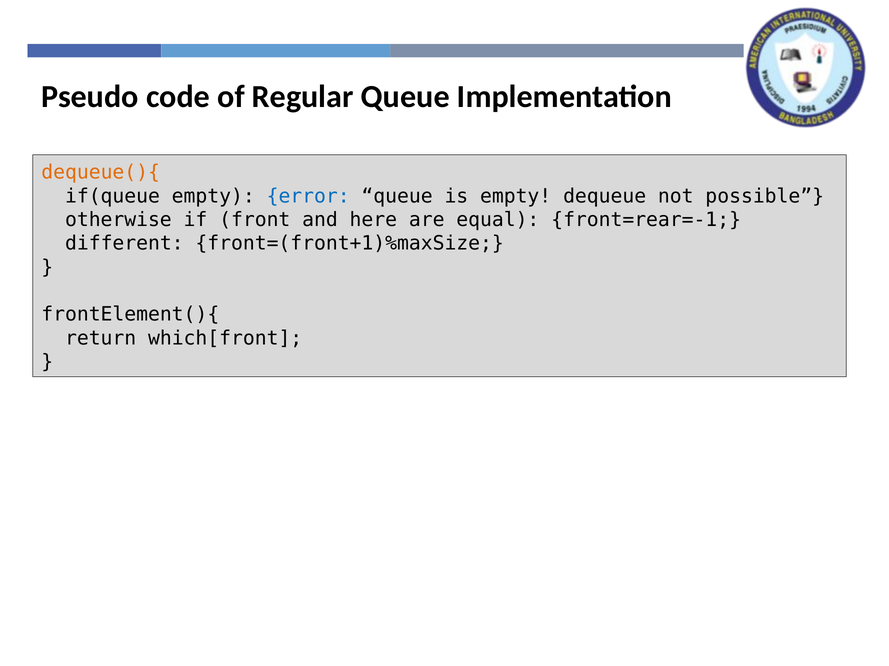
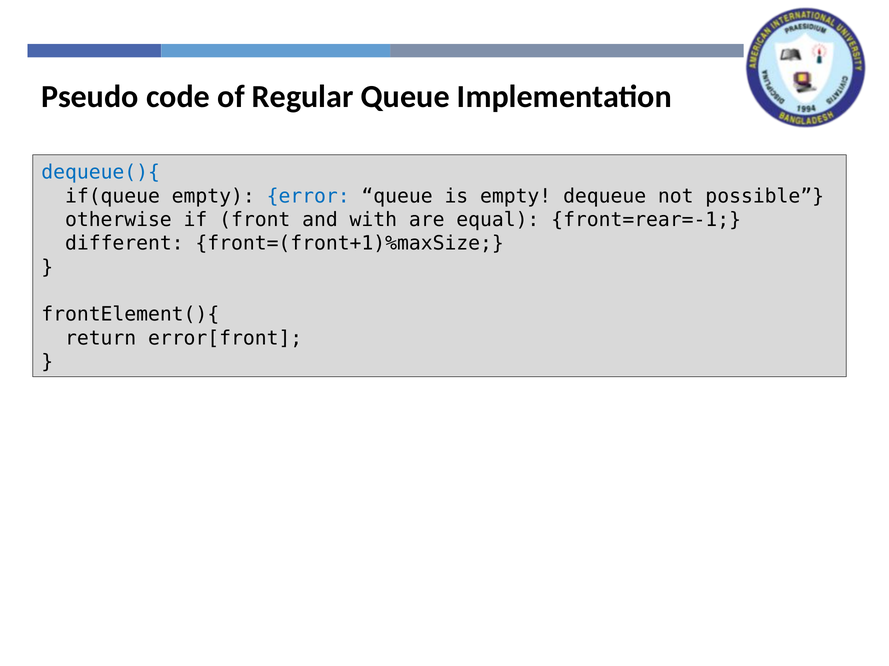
dequeue(){ colour: orange -> blue (101, 173)
here: here -> with (373, 220)
which[front: which[front -> error[front (225, 338)
